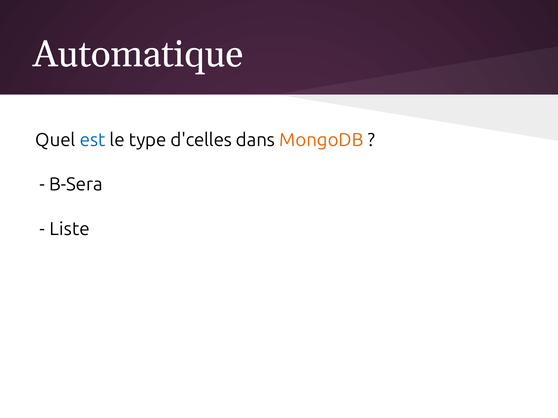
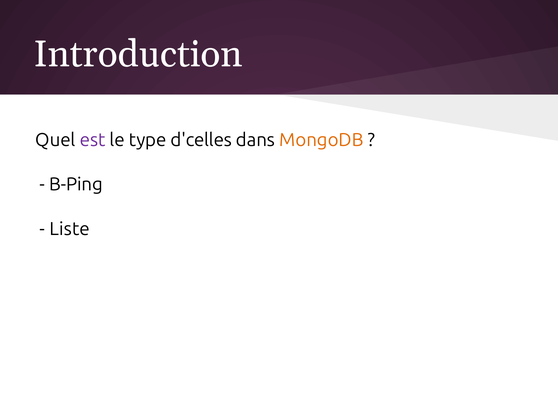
Automatique: Automatique -> Introduction (138, 54)
est colour: blue -> purple (93, 140)
B-Sera: B-Sera -> B-Ping (76, 185)
